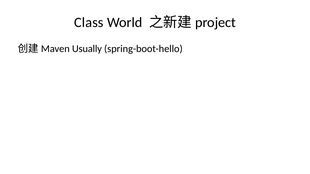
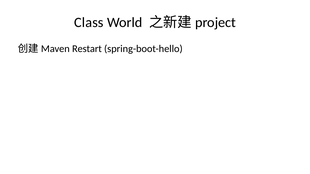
Usually: Usually -> Restart (87, 49)
